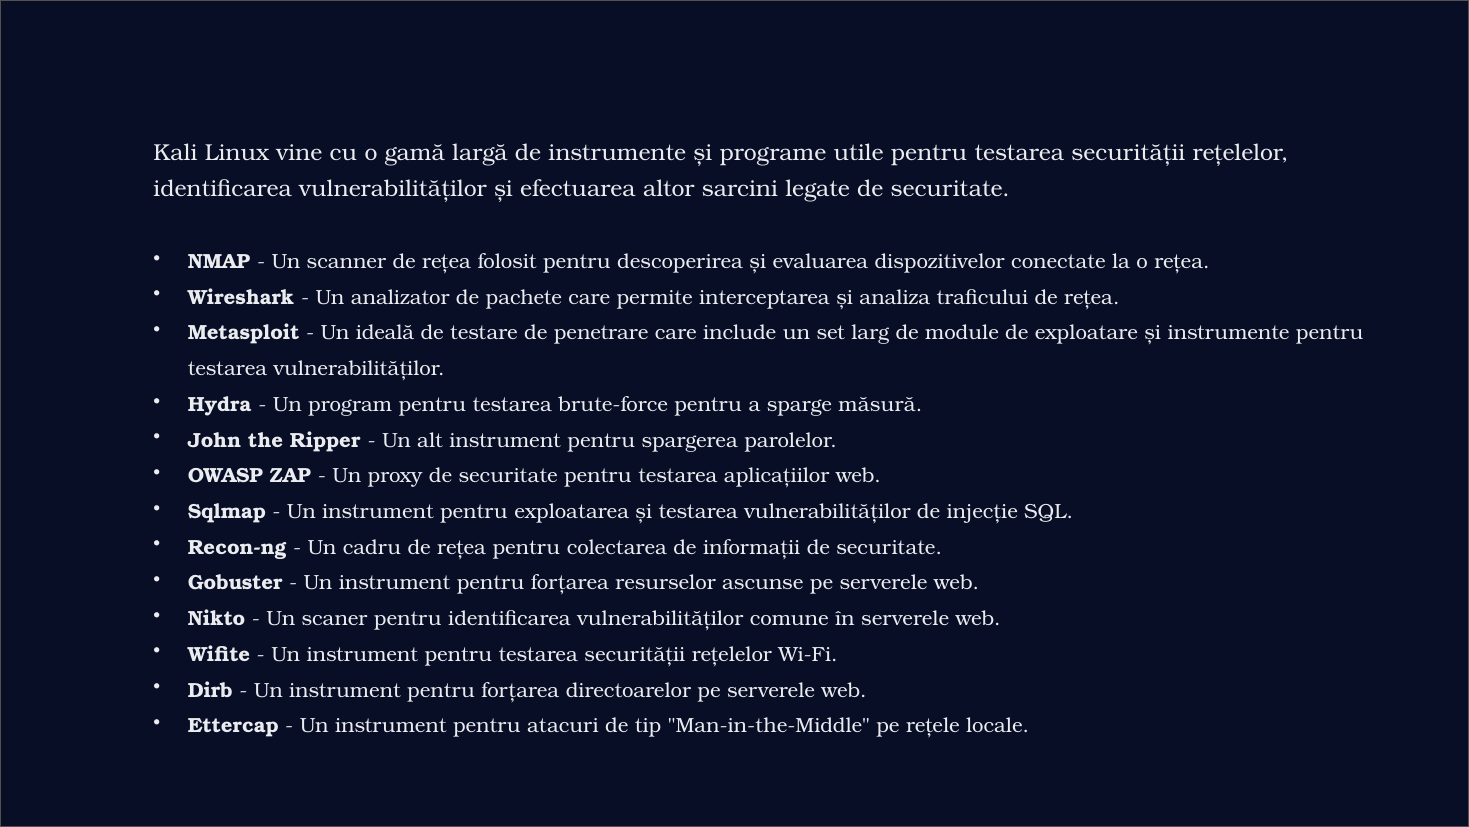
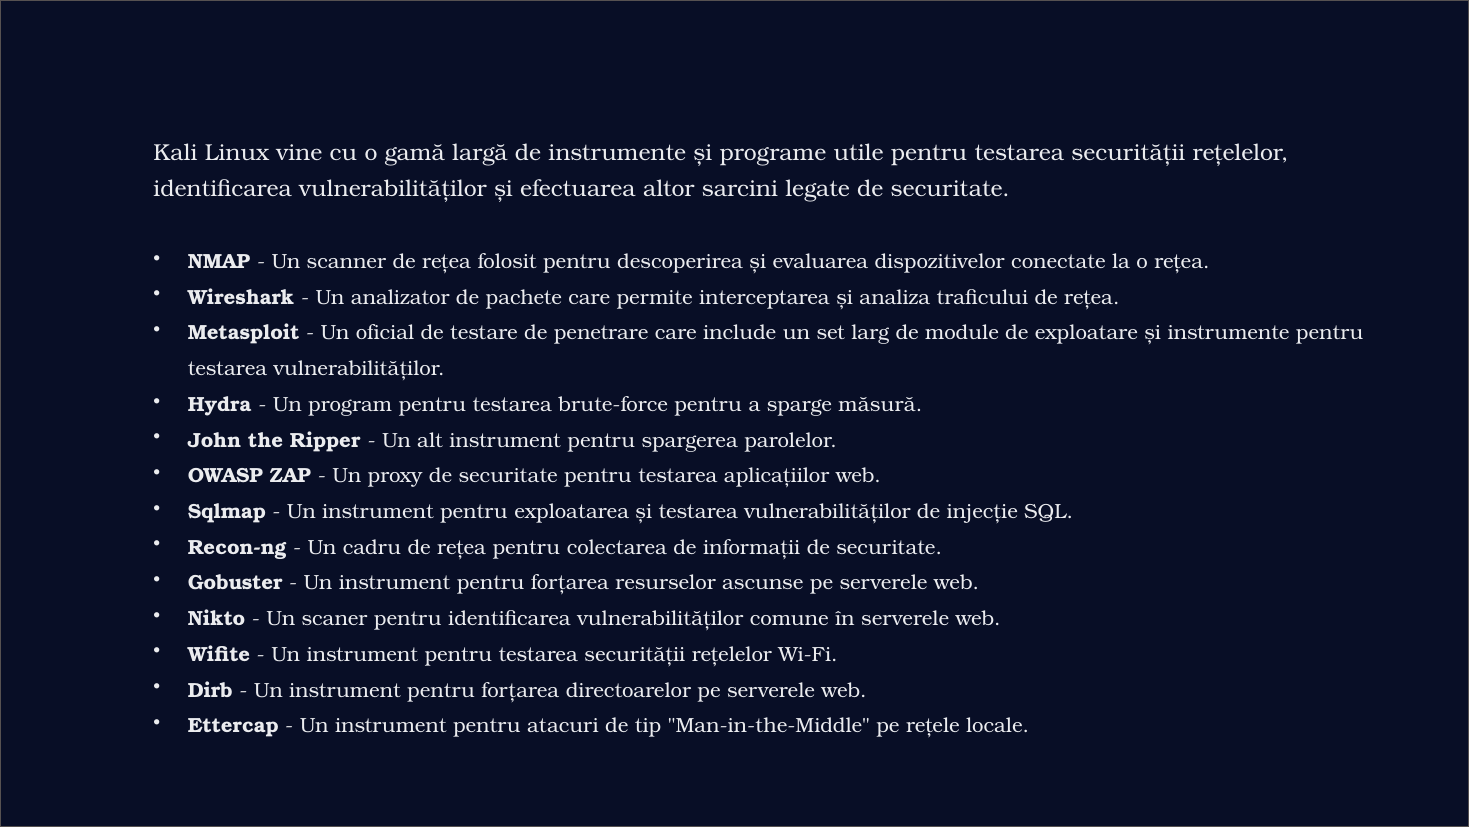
ideală: ideală -> oficial (385, 333)
